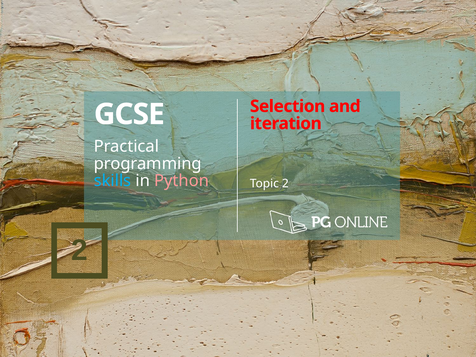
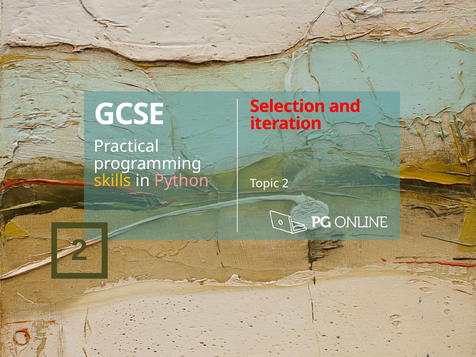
skills colour: light blue -> yellow (113, 181)
